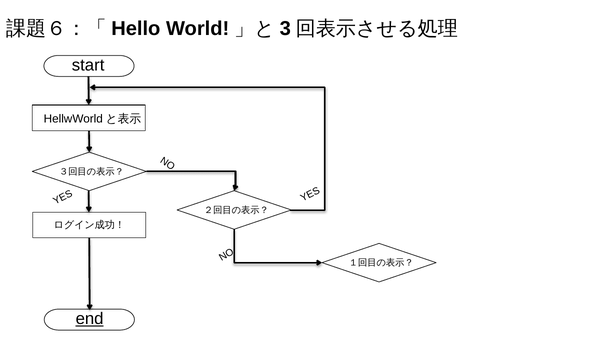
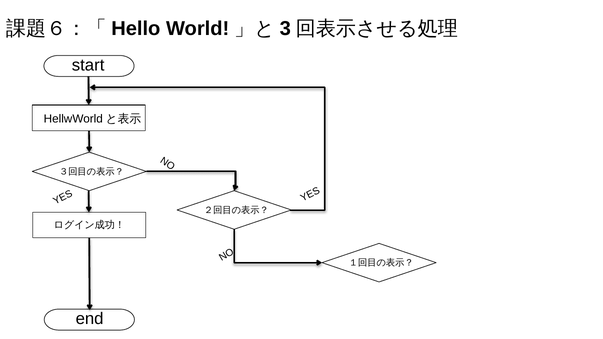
end underline: present -> none (90, 319)
